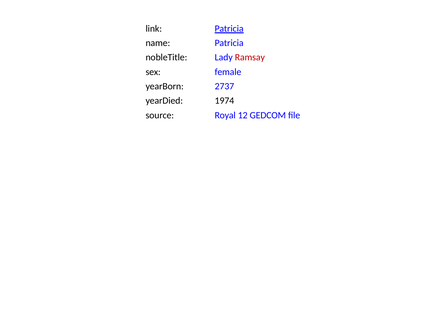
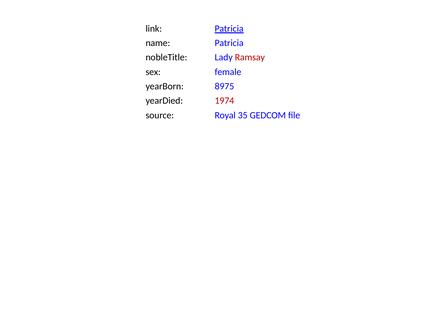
2737: 2737 -> 8975 (224, 86)
1974 colour: black -> red (224, 101)
12: 12 -> 35 (243, 115)
